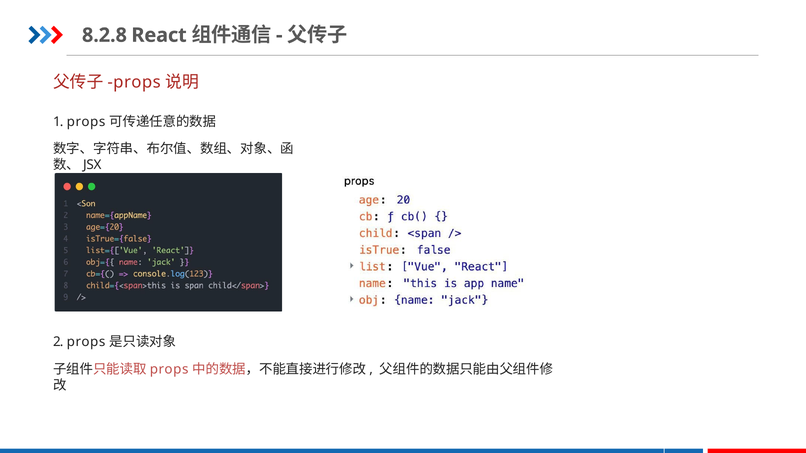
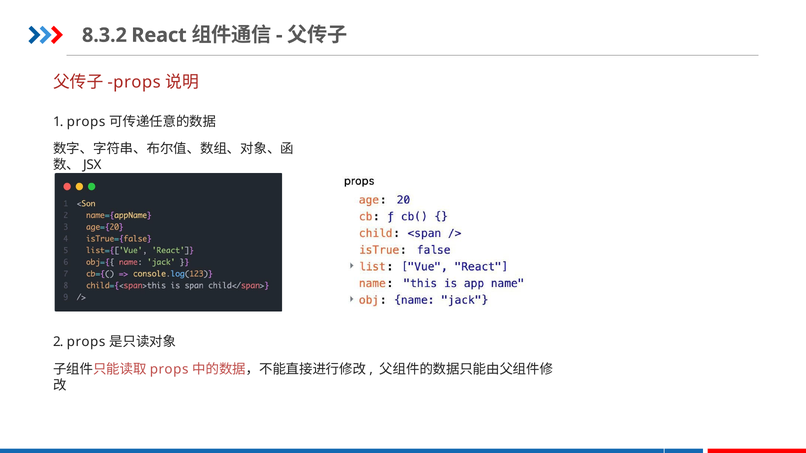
8.2.8: 8.2.8 -> 8.3.2 (104, 35)
